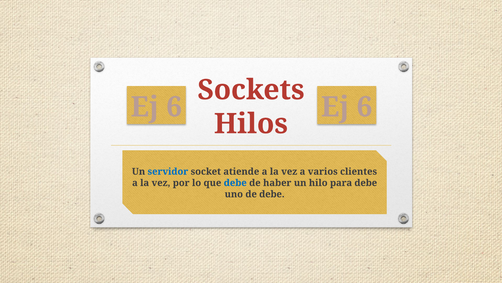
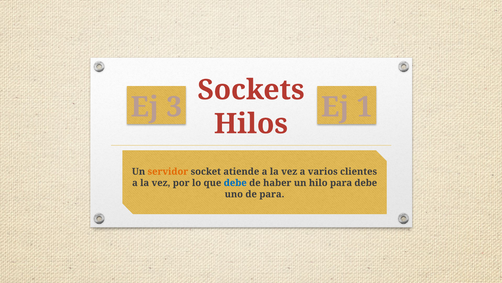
6: 6 -> 3 (174, 107)
6: 6 -> 1 (364, 107)
servidor colour: blue -> orange (168, 171)
de debe: debe -> para (272, 194)
